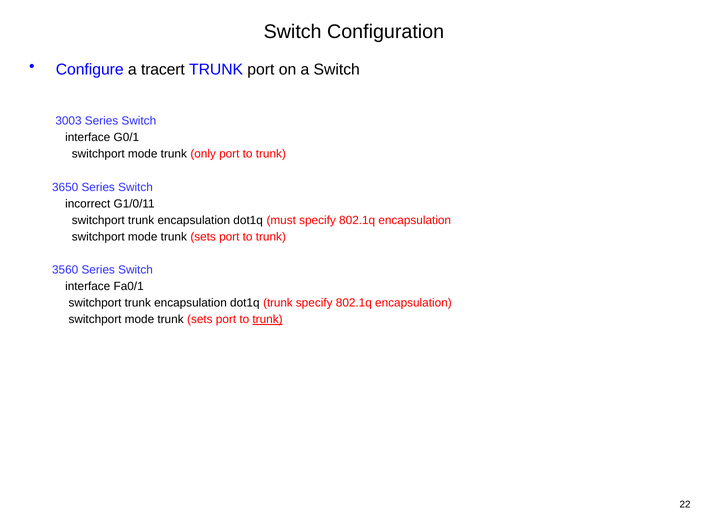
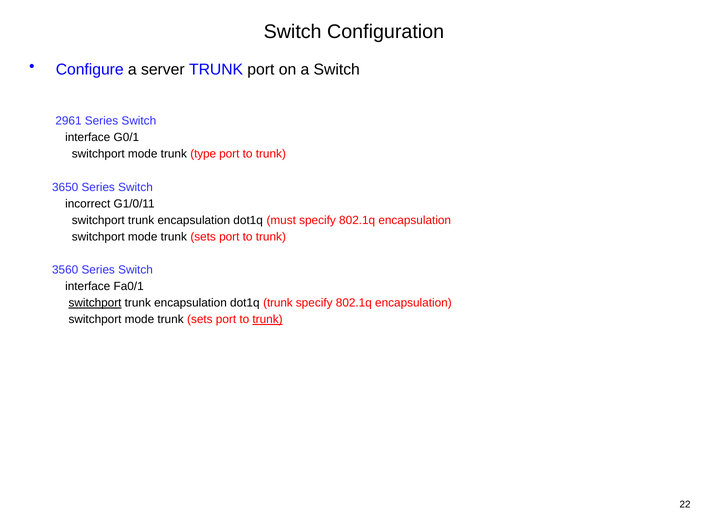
tracert: tracert -> server (163, 69)
3003: 3003 -> 2961 (68, 121)
only: only -> type (203, 154)
switchport underline: none -> present (95, 303)
